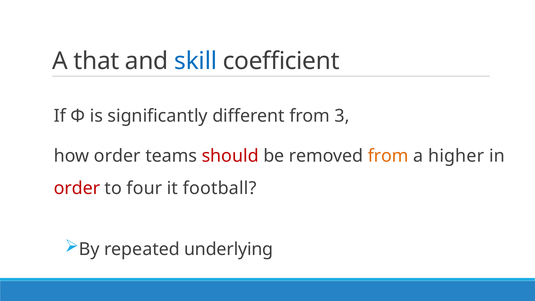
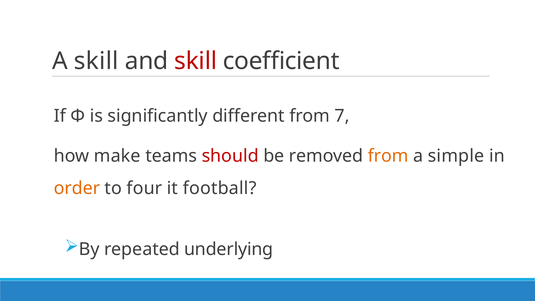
A that: that -> skill (96, 61)
skill colour: blue -> red (196, 61)
3: 3 -> 7 (342, 116)
how order: order -> make (117, 156)
higher: higher -> simple (456, 156)
order colour: red -> orange (77, 188)
